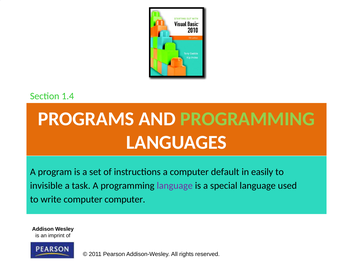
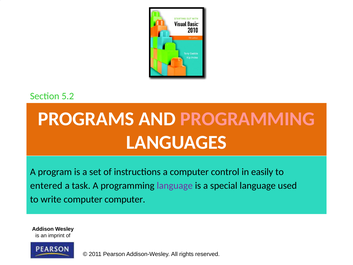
1.4: 1.4 -> 5.2 (68, 96)
PROGRAMMING colour: light green -> pink (248, 119)
default: default -> control (225, 172)
invisible: invisible -> entered (46, 186)
